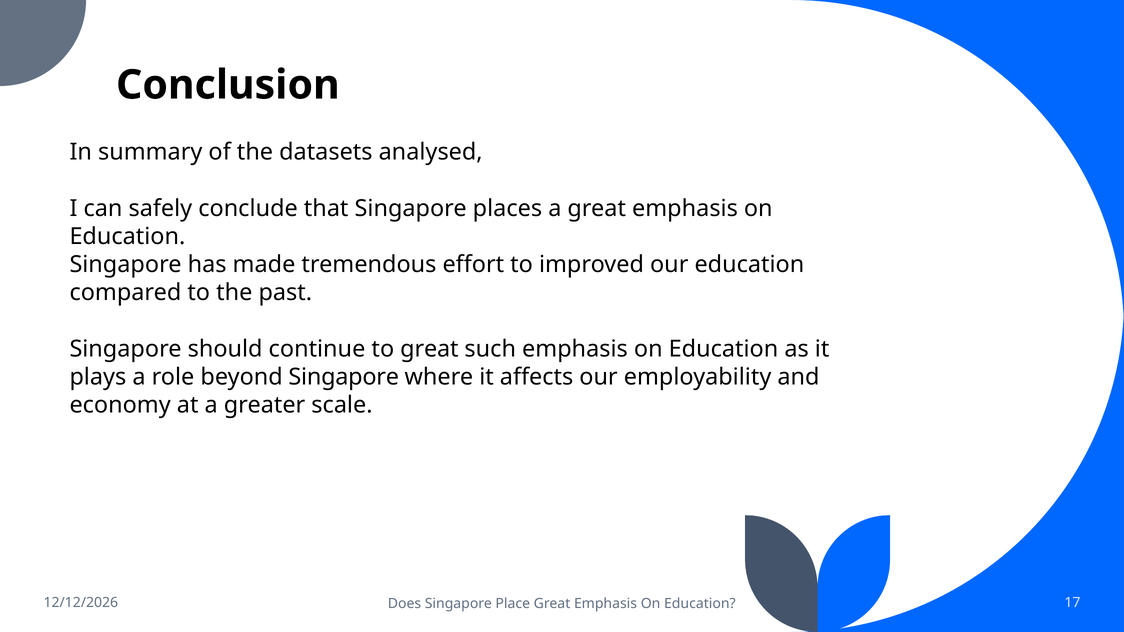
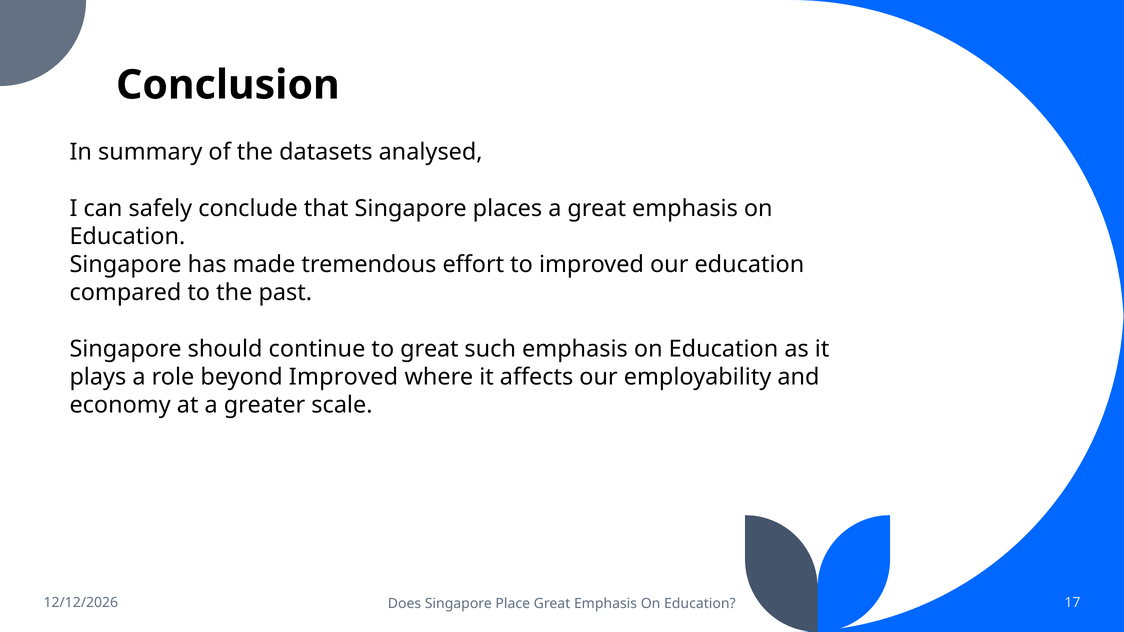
beyond Singapore: Singapore -> Improved (343, 377)
